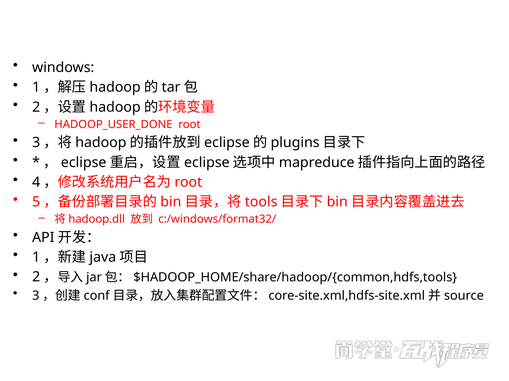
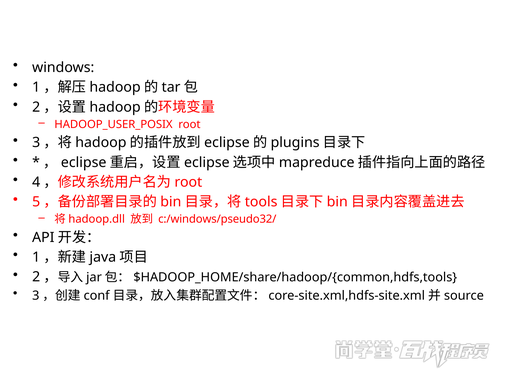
HADOOP_USER_DONE: HADOOP_USER_DONE -> HADOOP_USER_POSIX (113, 125)
c:/windows/format32/: c:/windows/format32/ -> c:/windows/pseudo32/ (217, 220)
